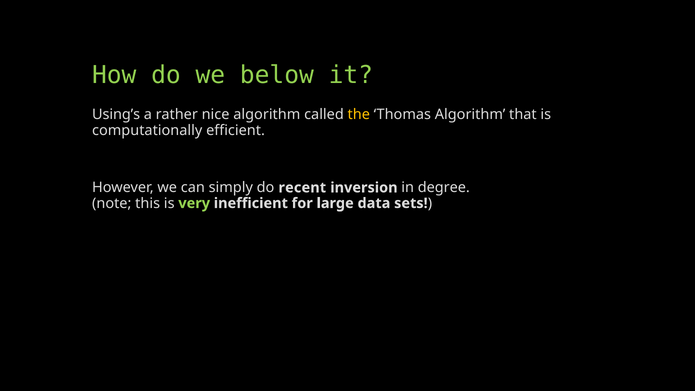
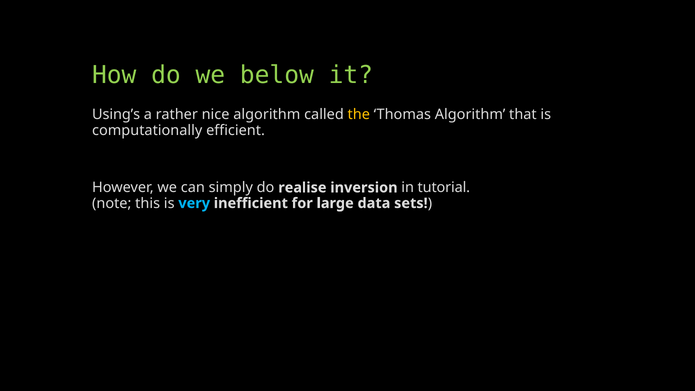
recent: recent -> realise (302, 188)
degree: degree -> tutorial (444, 188)
very colour: light green -> light blue (194, 203)
